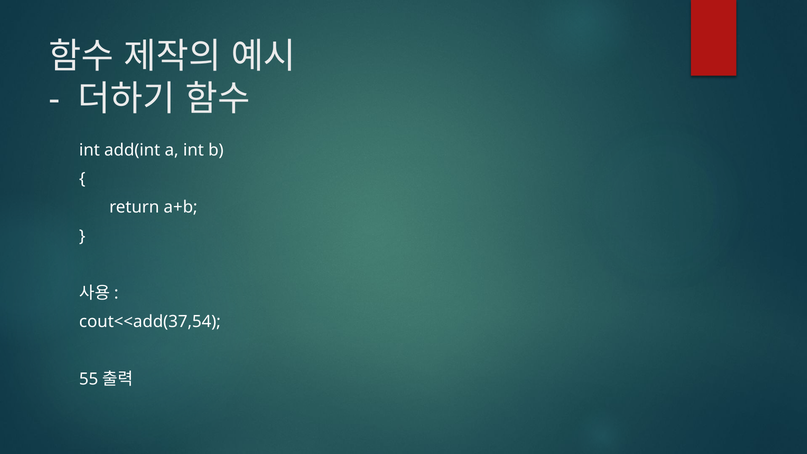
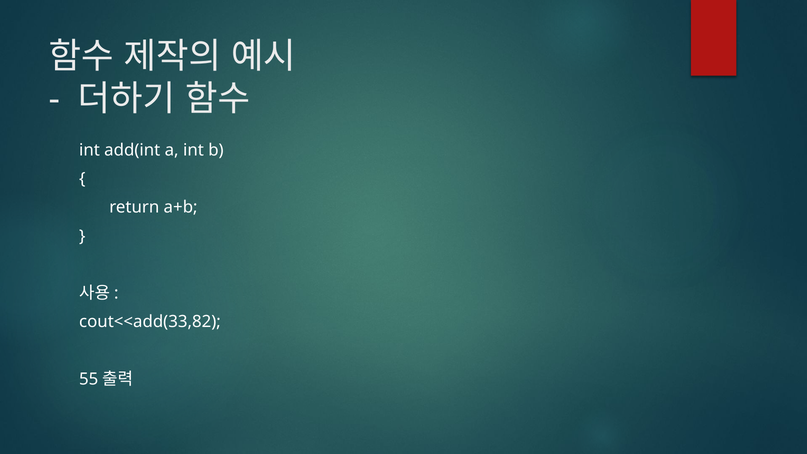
cout<<add(37,54: cout<<add(37,54 -> cout<<add(33,82 (150, 322)
